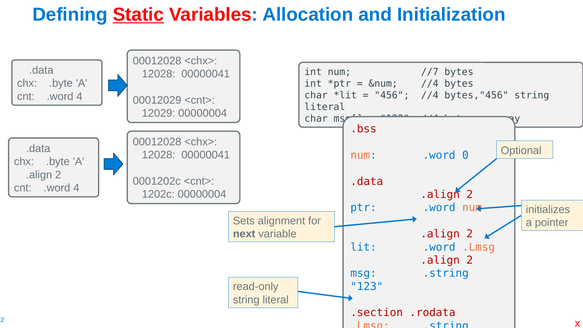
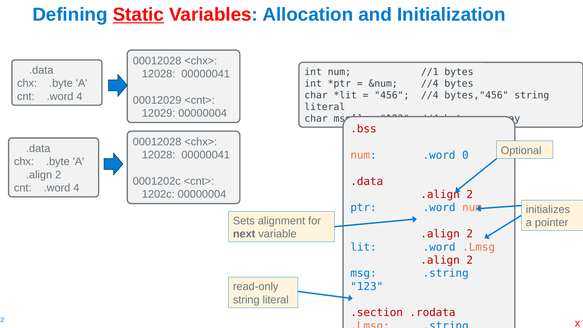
//7: //7 -> //1 (430, 72)
